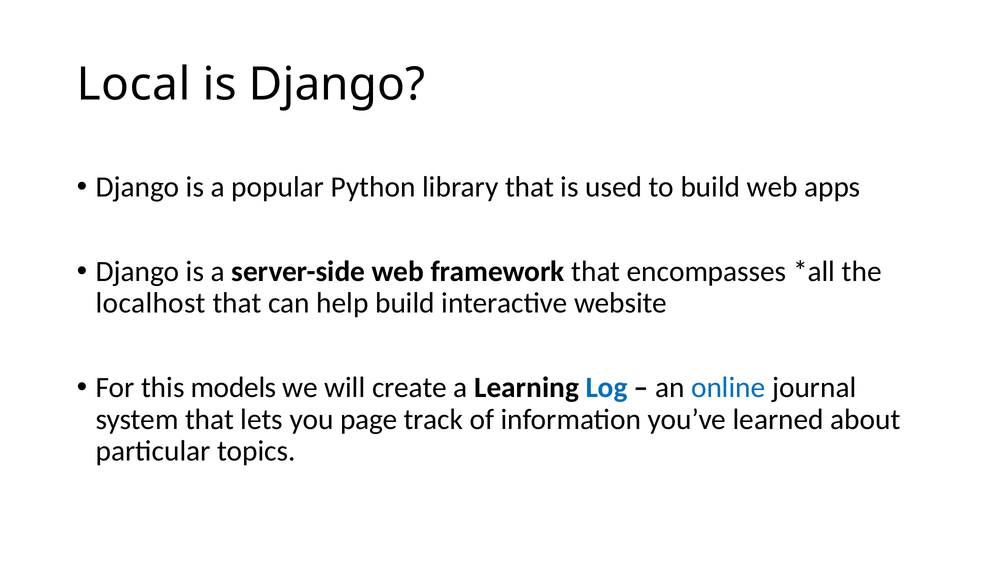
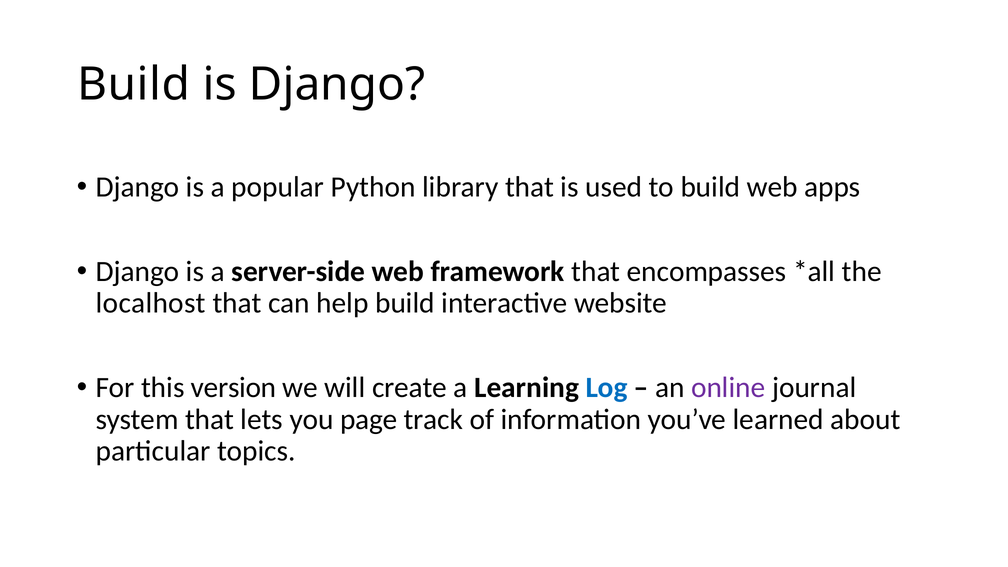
Local: Local -> Build (134, 85)
models: models -> version (234, 388)
online colour: blue -> purple (728, 388)
